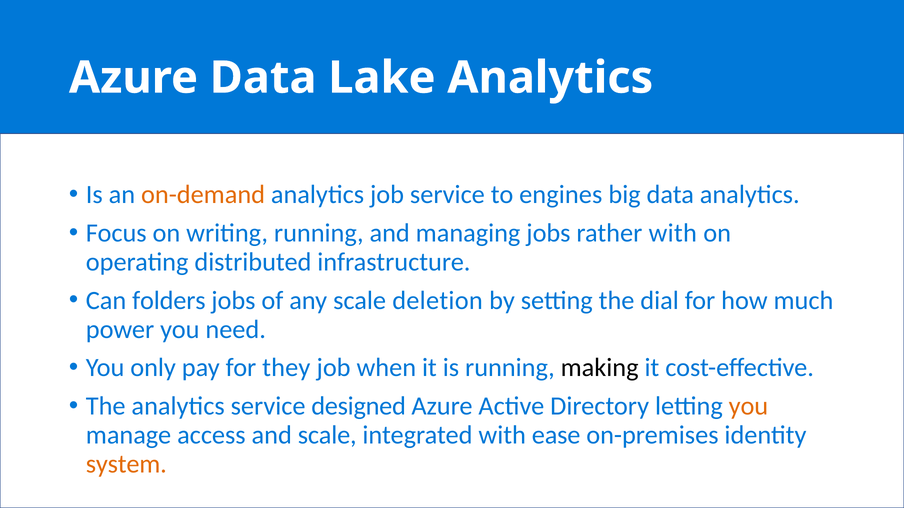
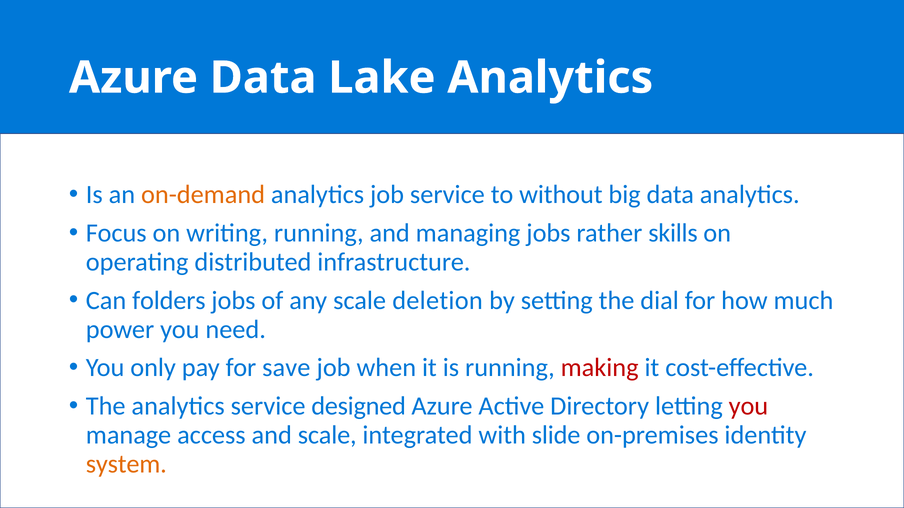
engines: engines -> without (561, 195)
rather with: with -> skills (673, 233)
they: they -> save (286, 368)
making colour: black -> red (600, 368)
you colour: orange -> red (748, 407)
ease: ease -> slide (556, 435)
